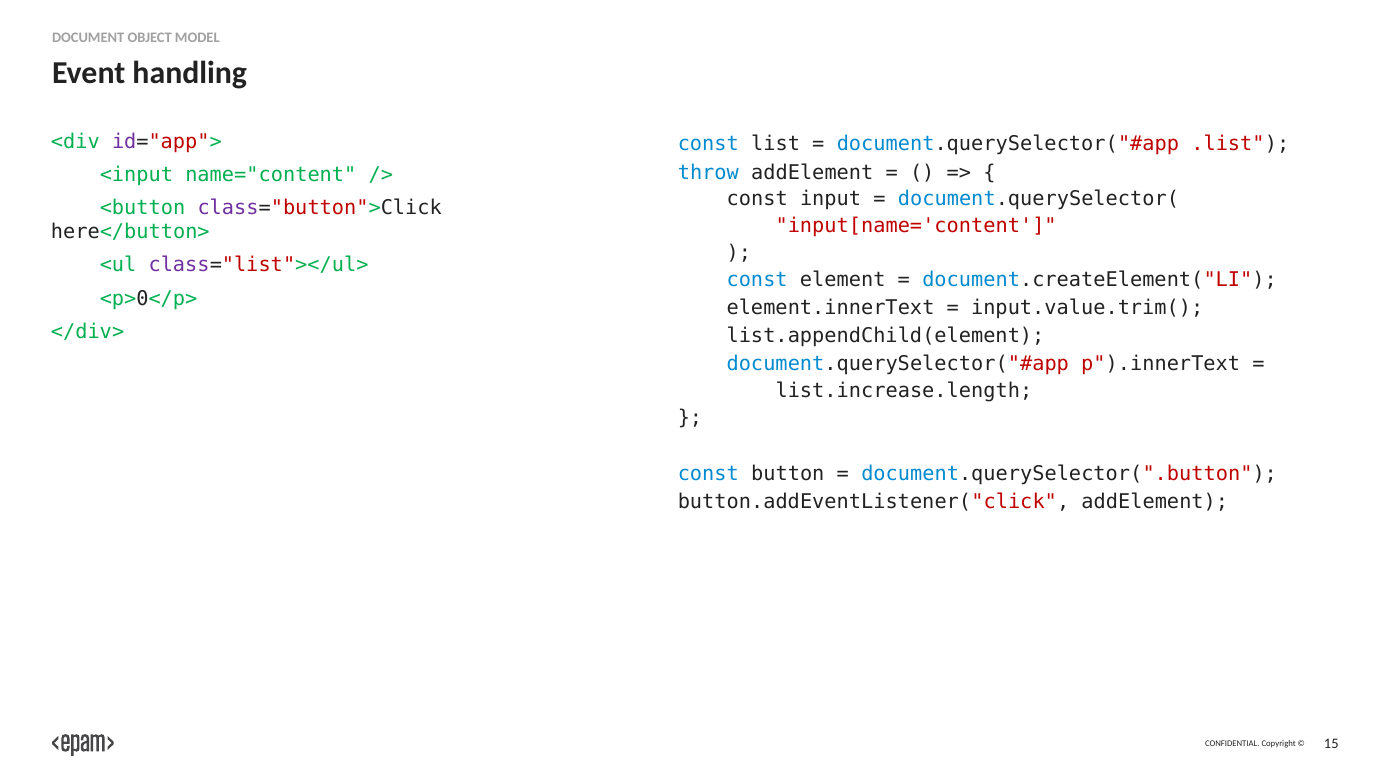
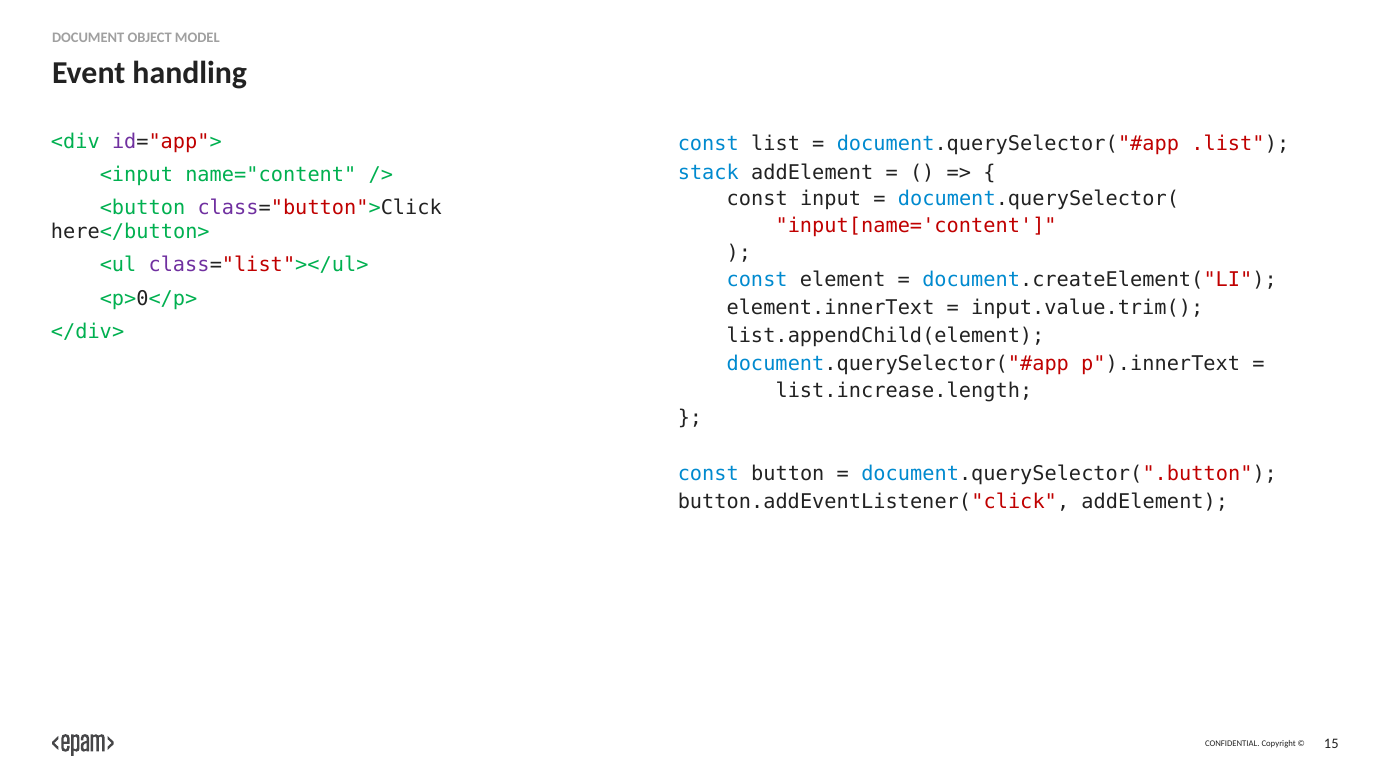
throw: throw -> stack (708, 172)
